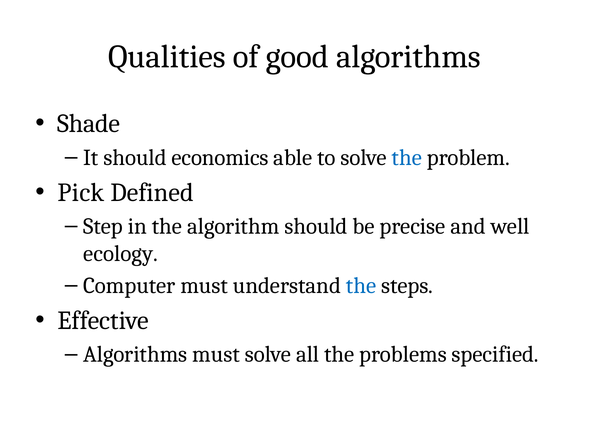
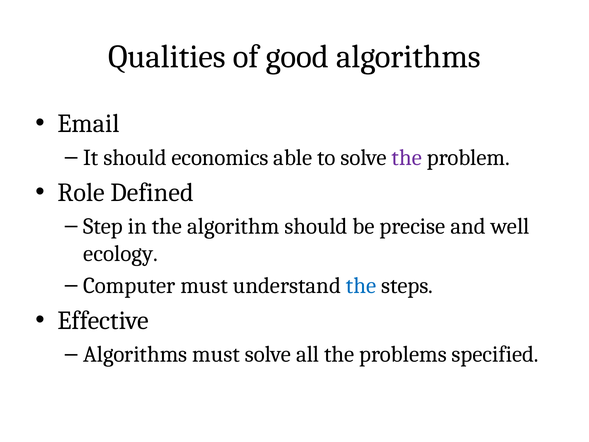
Shade: Shade -> Email (89, 124)
the colour: blue -> purple (407, 157)
Pick: Pick -> Role (81, 192)
